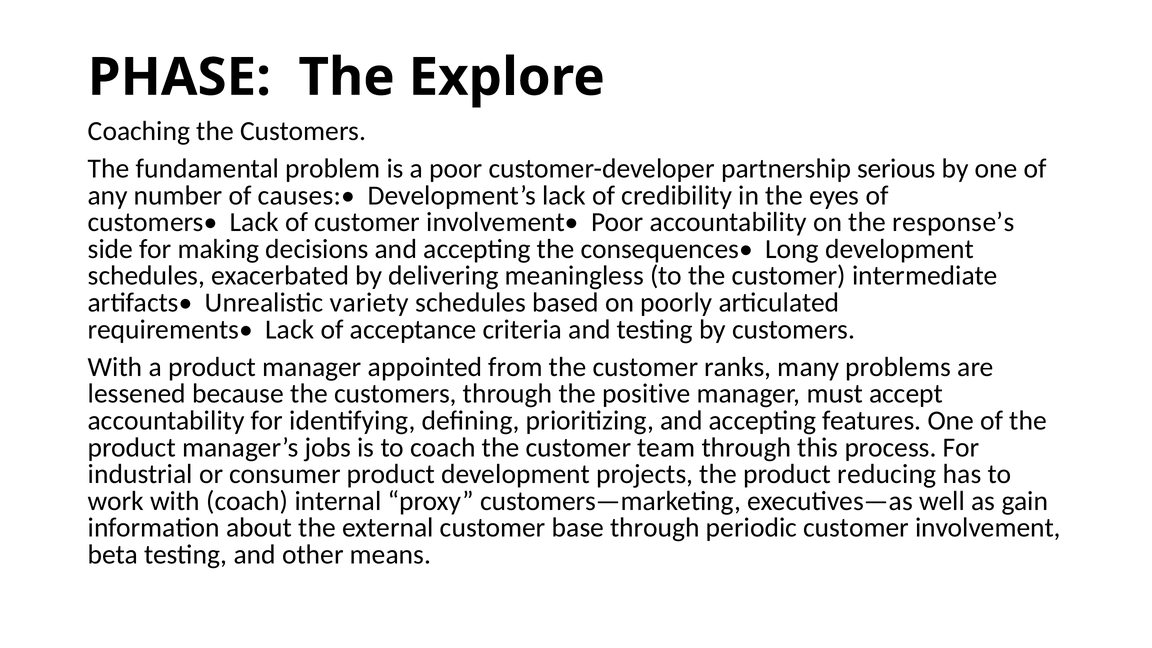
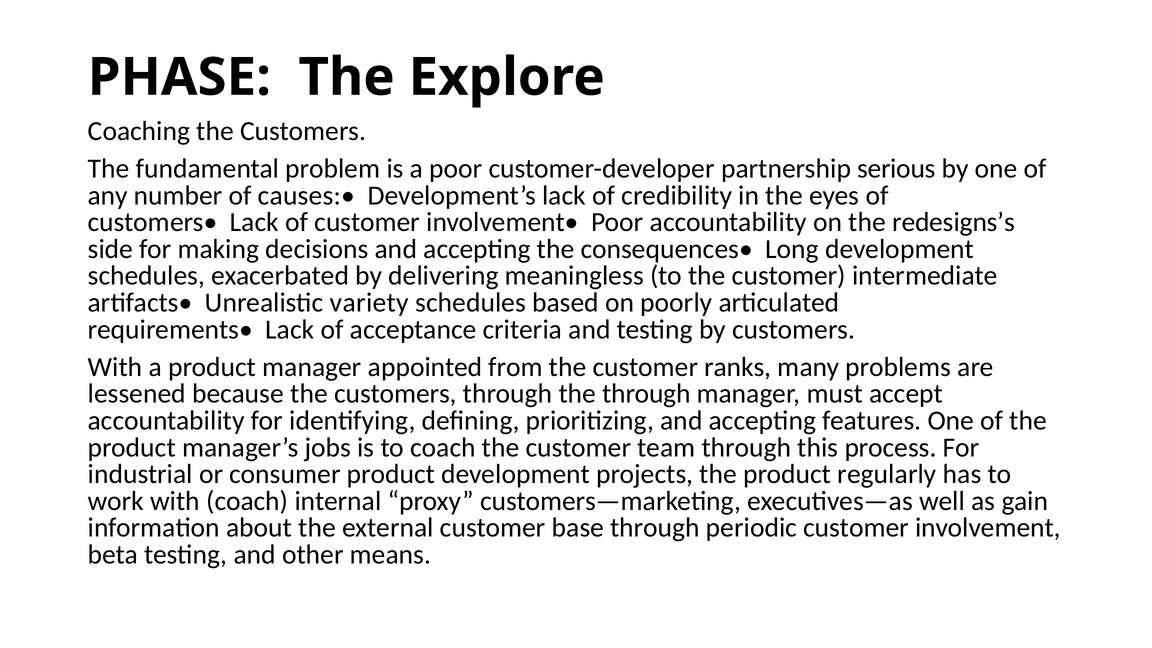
response’s: response’s -> redesigns’s (954, 222)
the positive: positive -> through (646, 394)
reducing: reducing -> regularly (887, 474)
